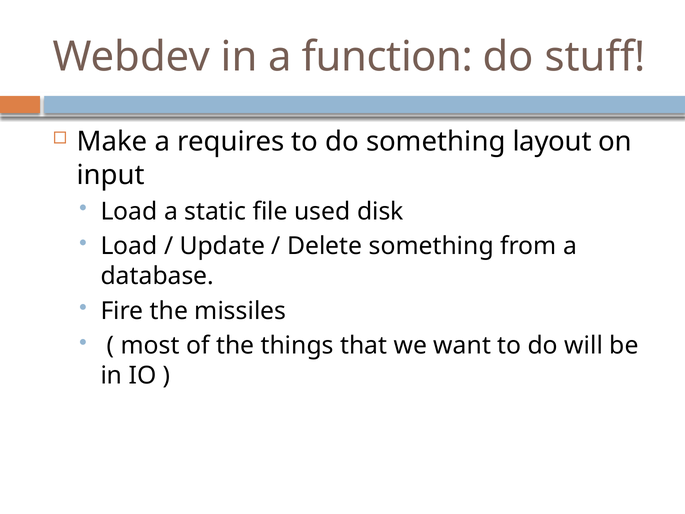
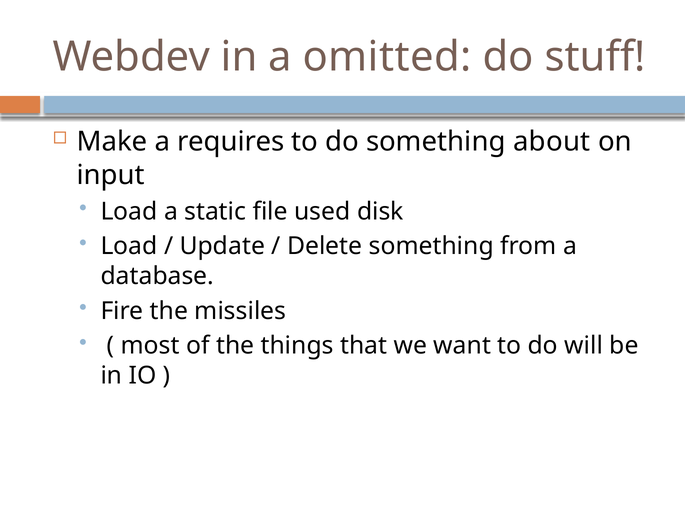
function: function -> omitted (387, 57)
layout: layout -> about (552, 142)
